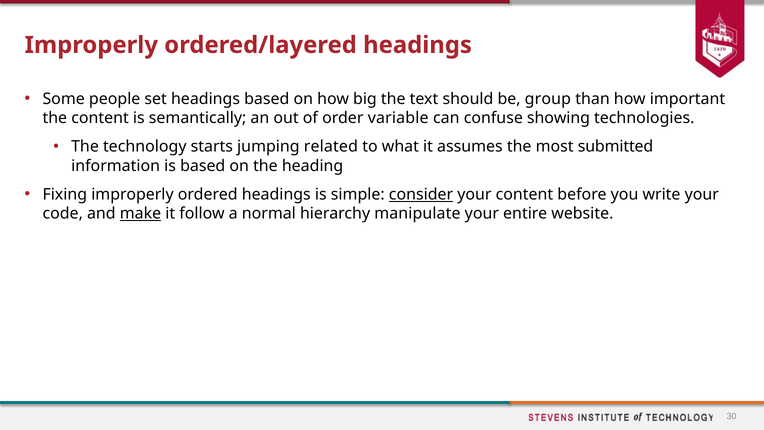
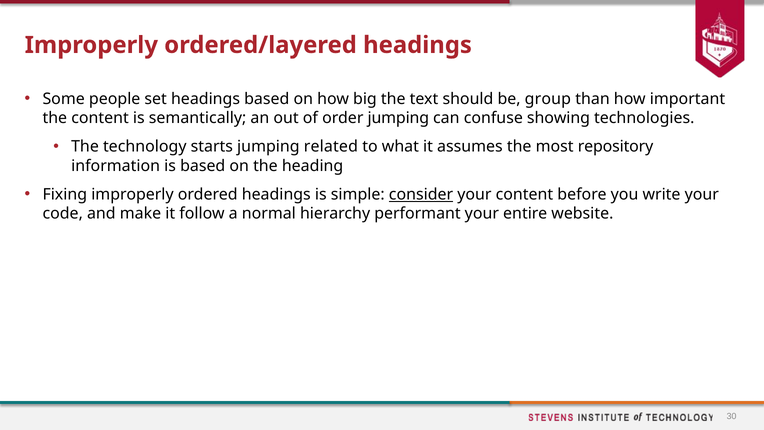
order variable: variable -> jumping (398, 118)
submitted: submitted -> repository (616, 147)
make underline: present -> none (140, 214)
manipulate: manipulate -> performant (417, 214)
